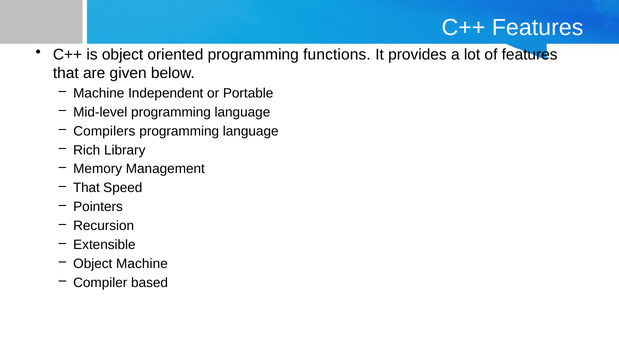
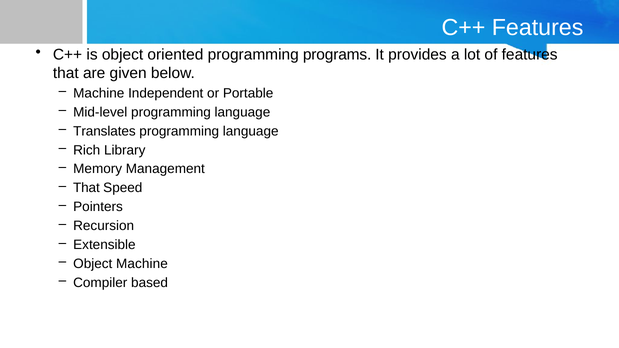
functions: functions -> programs (337, 55)
Compilers: Compilers -> Translates (104, 131)
